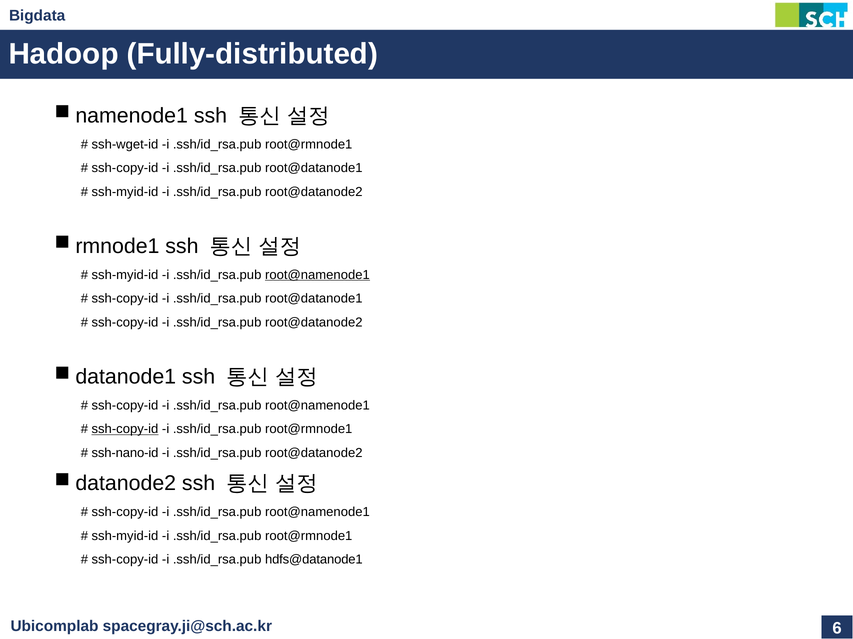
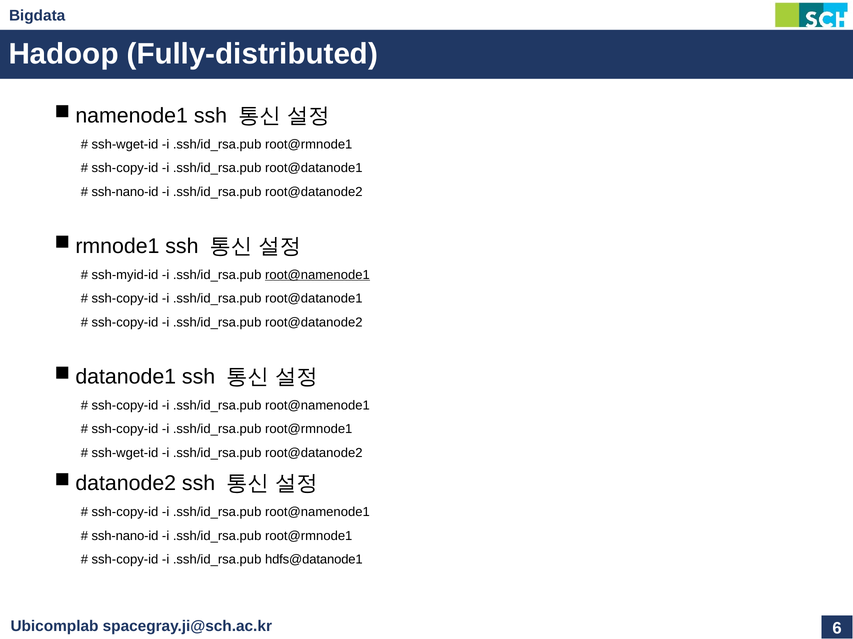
ssh-myid-id: ssh-myid-id -> ssh-nano-id (125, 192)
ssh-copy-id underline: present -> none (125, 430)
ssh-nano-id: ssh-nano-id -> ssh-wget-id (125, 454)
ssh-myid-id: ssh-myid-id -> ssh-nano-id (125, 536)
